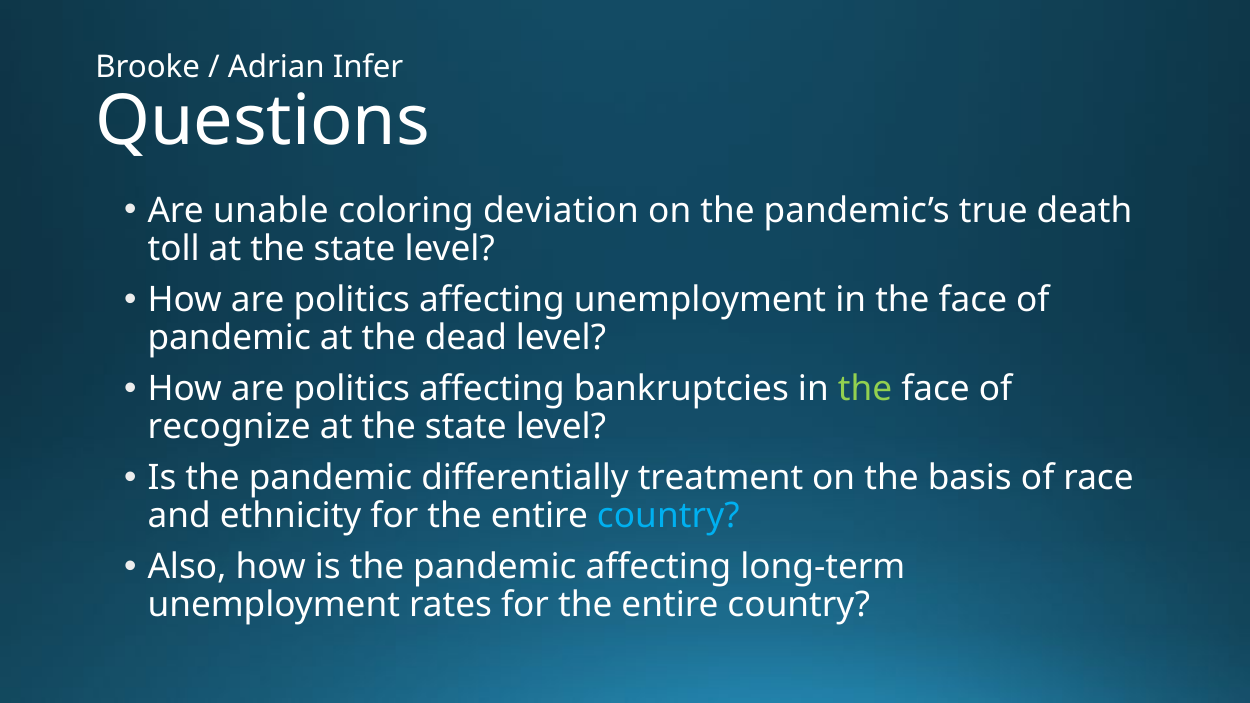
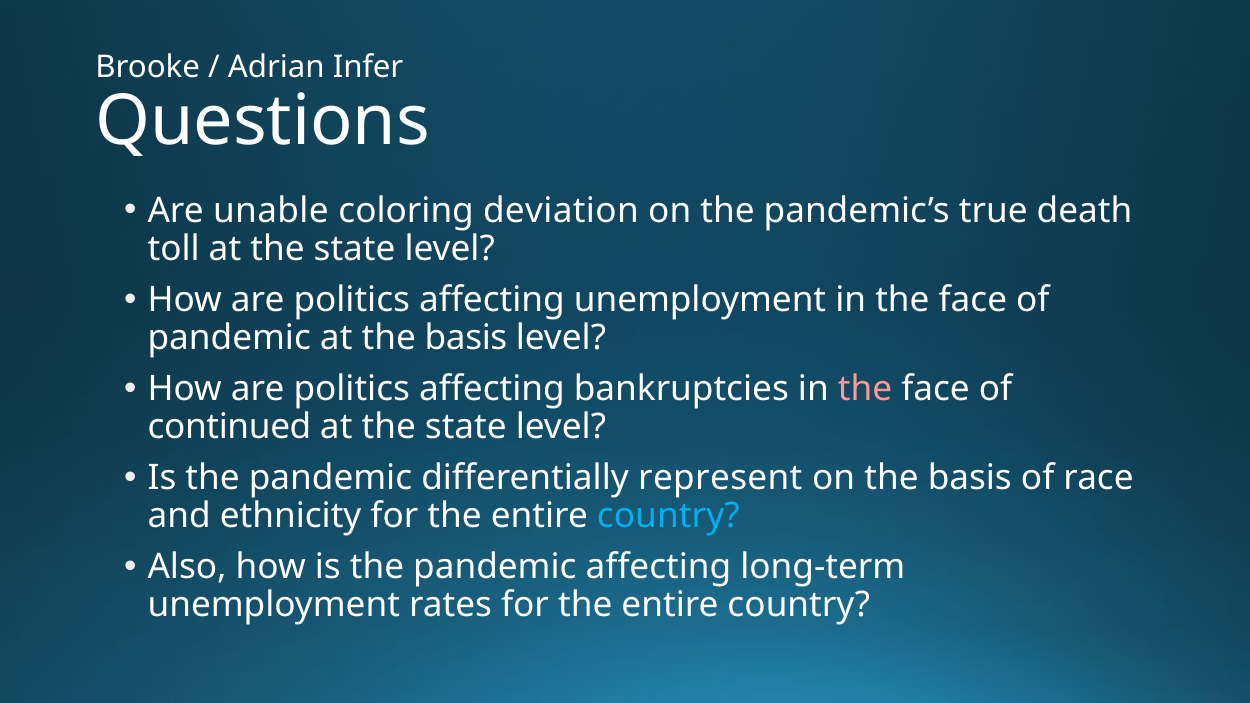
at the dead: dead -> basis (466, 338)
the colour: light green -> pink (865, 389)
recognize: recognize -> continued (229, 427)
treatment: treatment -> represent (720, 478)
